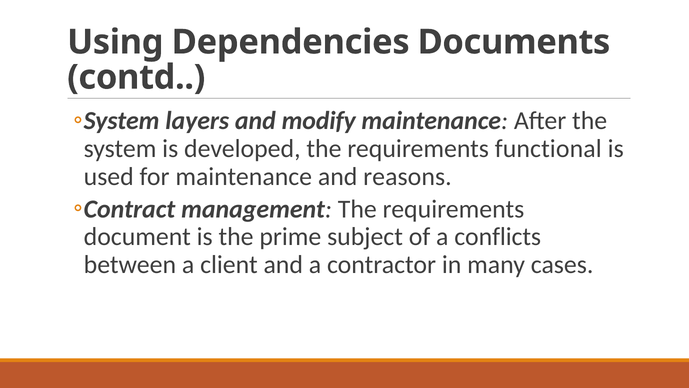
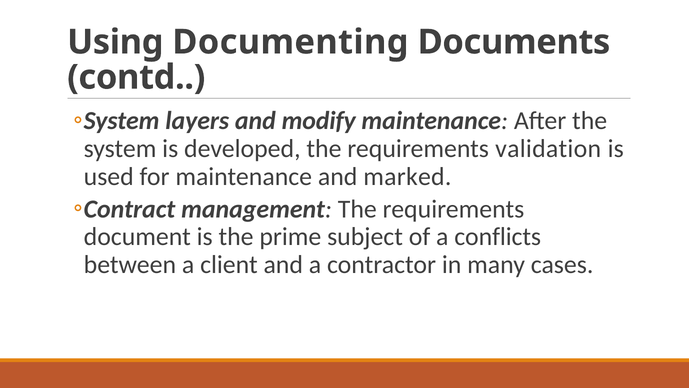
Dependencies: Dependencies -> Documenting (290, 42)
functional: functional -> validation (548, 149)
reasons: reasons -> marked (407, 177)
